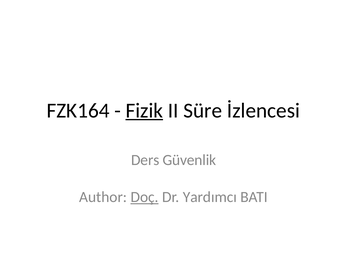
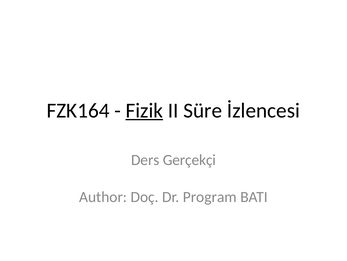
Güvenlik: Güvenlik -> Gerçekçi (189, 160)
Doç underline: present -> none (145, 197)
Yardımcı: Yardımcı -> Program (210, 197)
